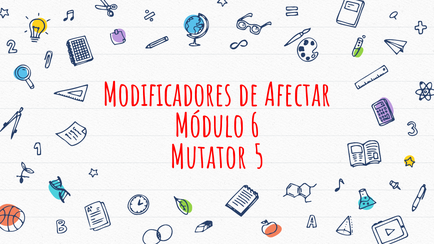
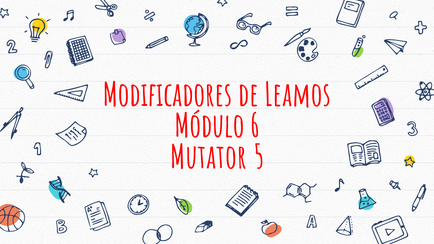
Afectar: Afectar -> Leamos (298, 95)
